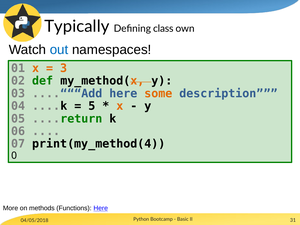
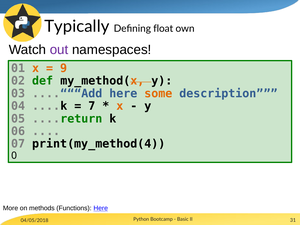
class: class -> float (163, 28)
out colour: blue -> purple (59, 50)
3: 3 -> 9 (64, 68)
5: 5 -> 7 (92, 106)
